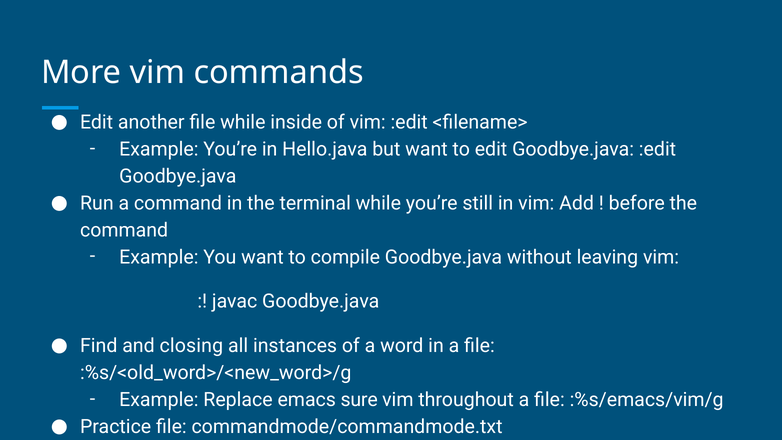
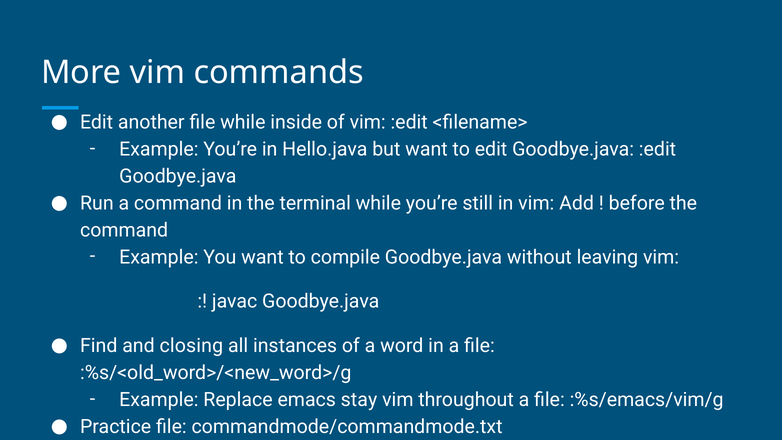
sure: sure -> stay (359, 400)
